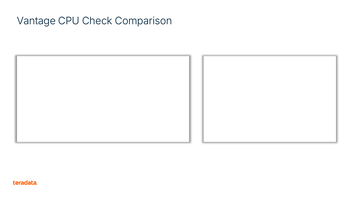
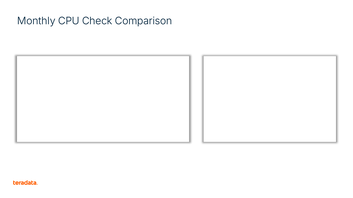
Vantage: Vantage -> Monthly (36, 21)
